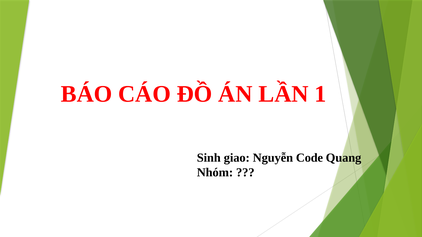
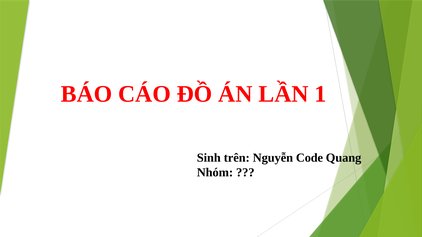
giao: giao -> trên (237, 158)
